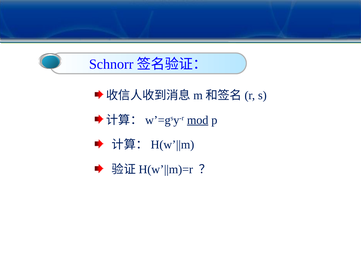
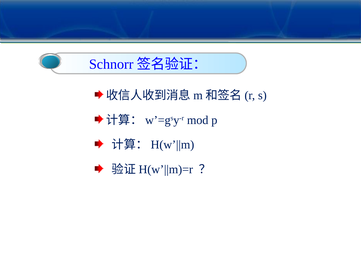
mod underline: present -> none (198, 120)
